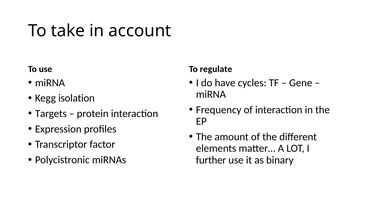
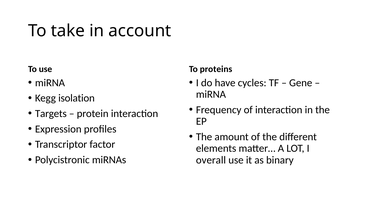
regulate: regulate -> proteins (216, 69)
further: further -> overall (211, 160)
